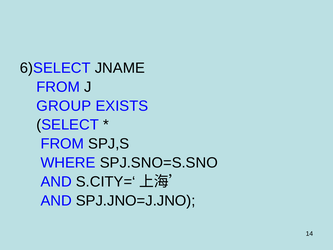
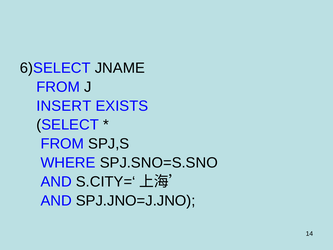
GROUP: GROUP -> INSERT (64, 106)
